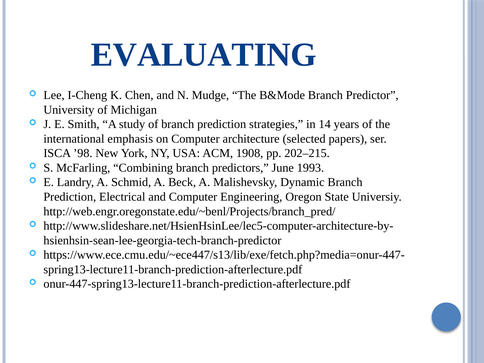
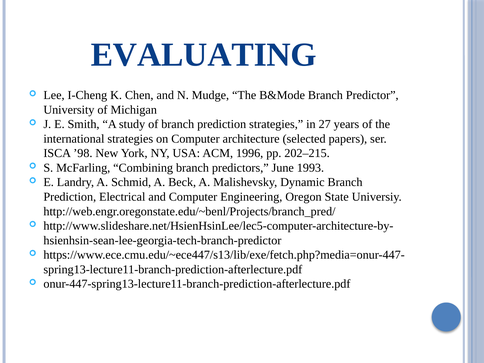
14: 14 -> 27 (325, 124)
international emphasis: emphasis -> strategies (130, 139)
1908: 1908 -> 1996 (250, 153)
